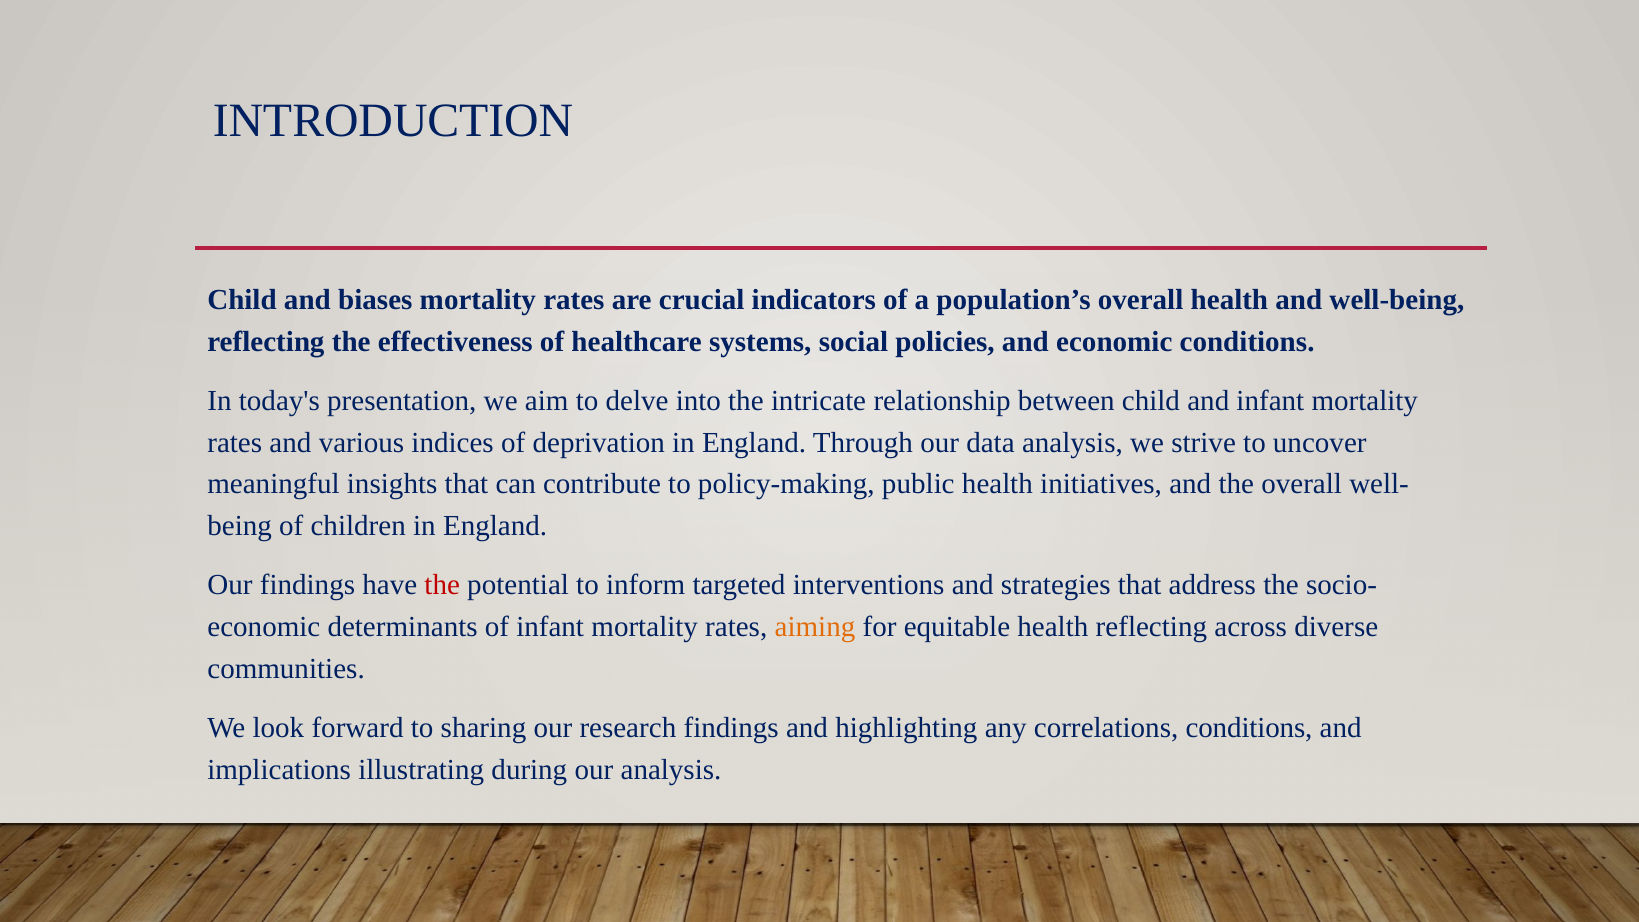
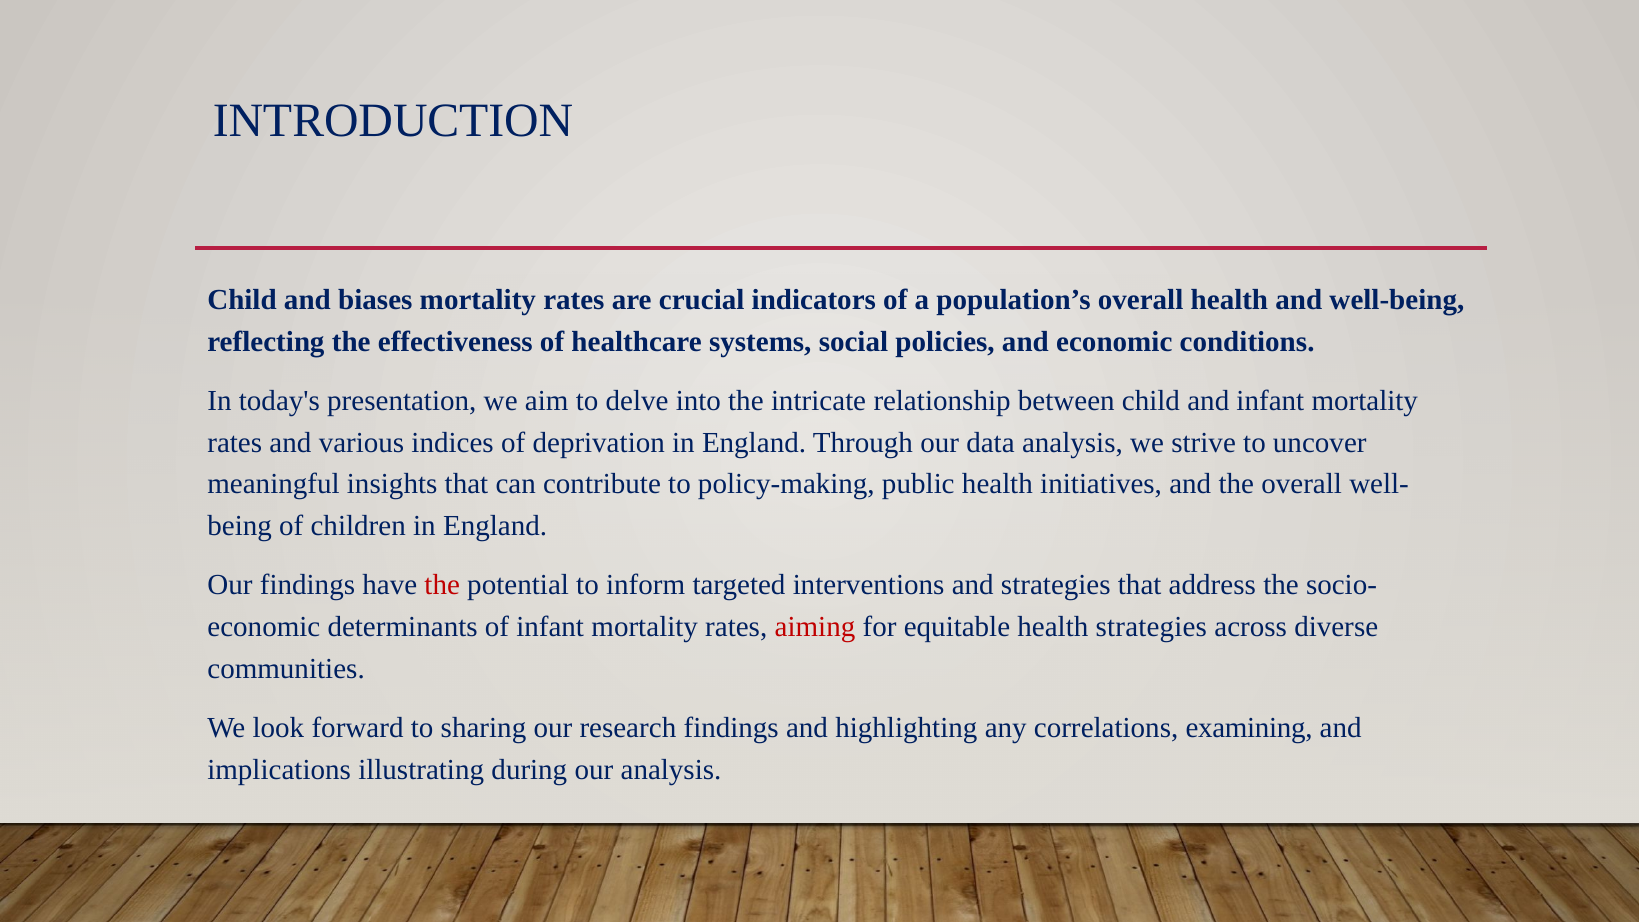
aiming colour: orange -> red (815, 627)
health reflecting: reflecting -> strategies (1151, 627)
correlations conditions: conditions -> examining (1249, 728)
